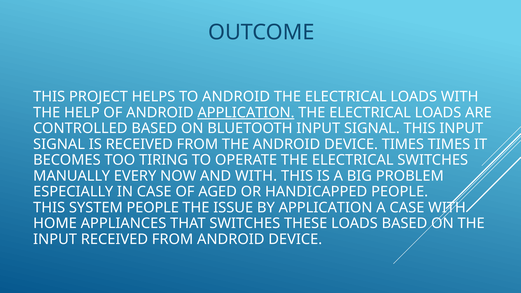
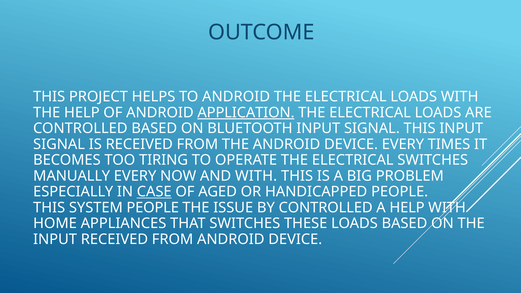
DEVICE TIMES: TIMES -> EVERY (403, 144)
CASE underline: none -> present (154, 192)
BY APPLICATION: APPLICATION -> CONTROLLED (326, 208)
A CASE: CASE -> HELP (407, 208)
